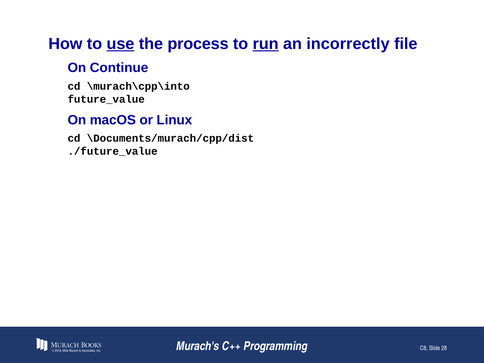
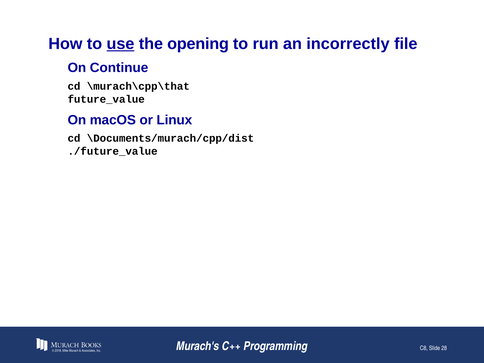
process: process -> opening (198, 44)
run underline: present -> none (266, 44)
\murach\cpp\into: \murach\cpp\into -> \murach\cpp\that (138, 86)
